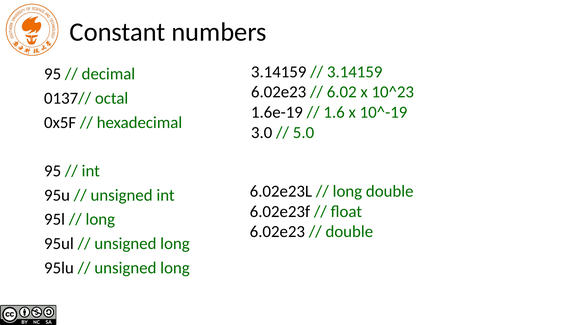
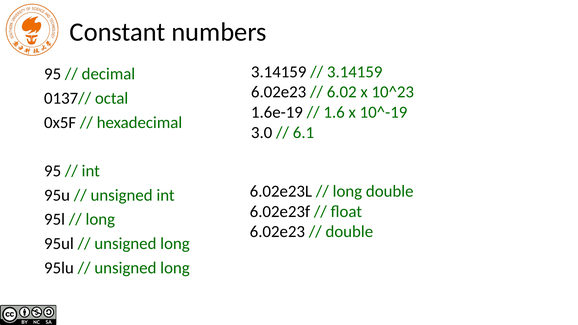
5.0: 5.0 -> 6.1 (303, 133)
